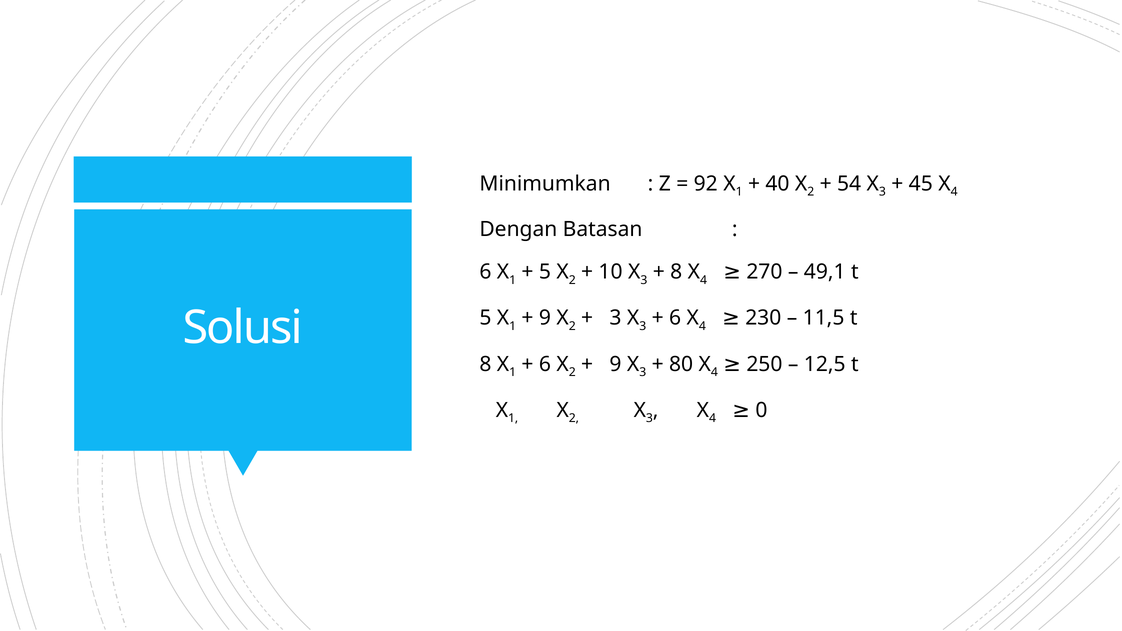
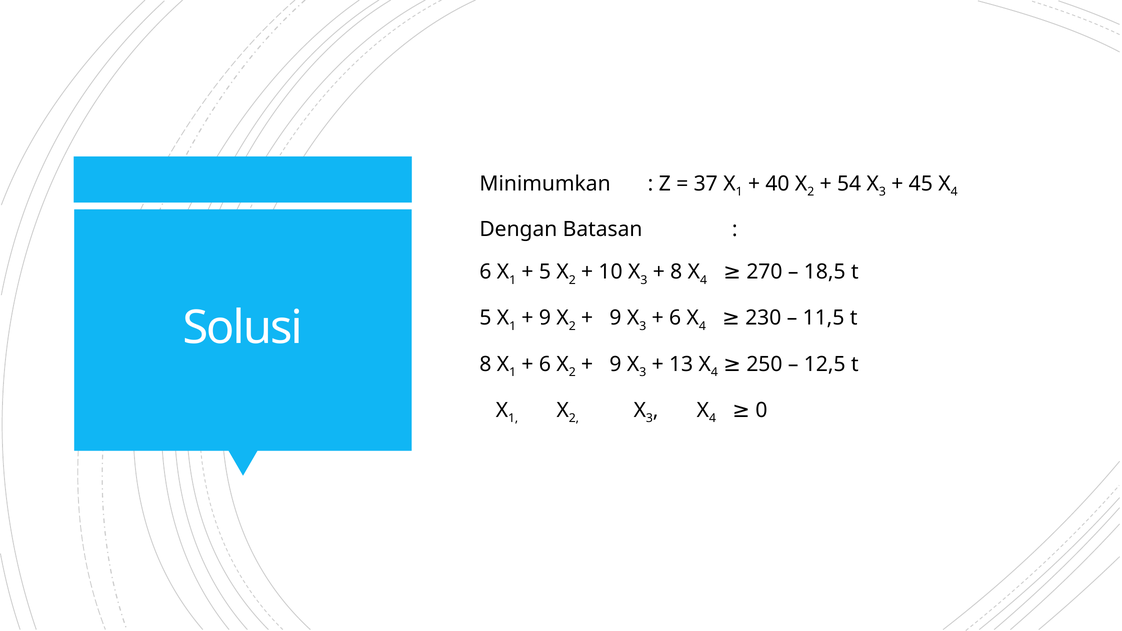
92: 92 -> 37 (706, 184)
49,1: 49,1 -> 18,5 (825, 272)
3: 3 -> 9 (615, 318)
80: 80 -> 13 (681, 364)
